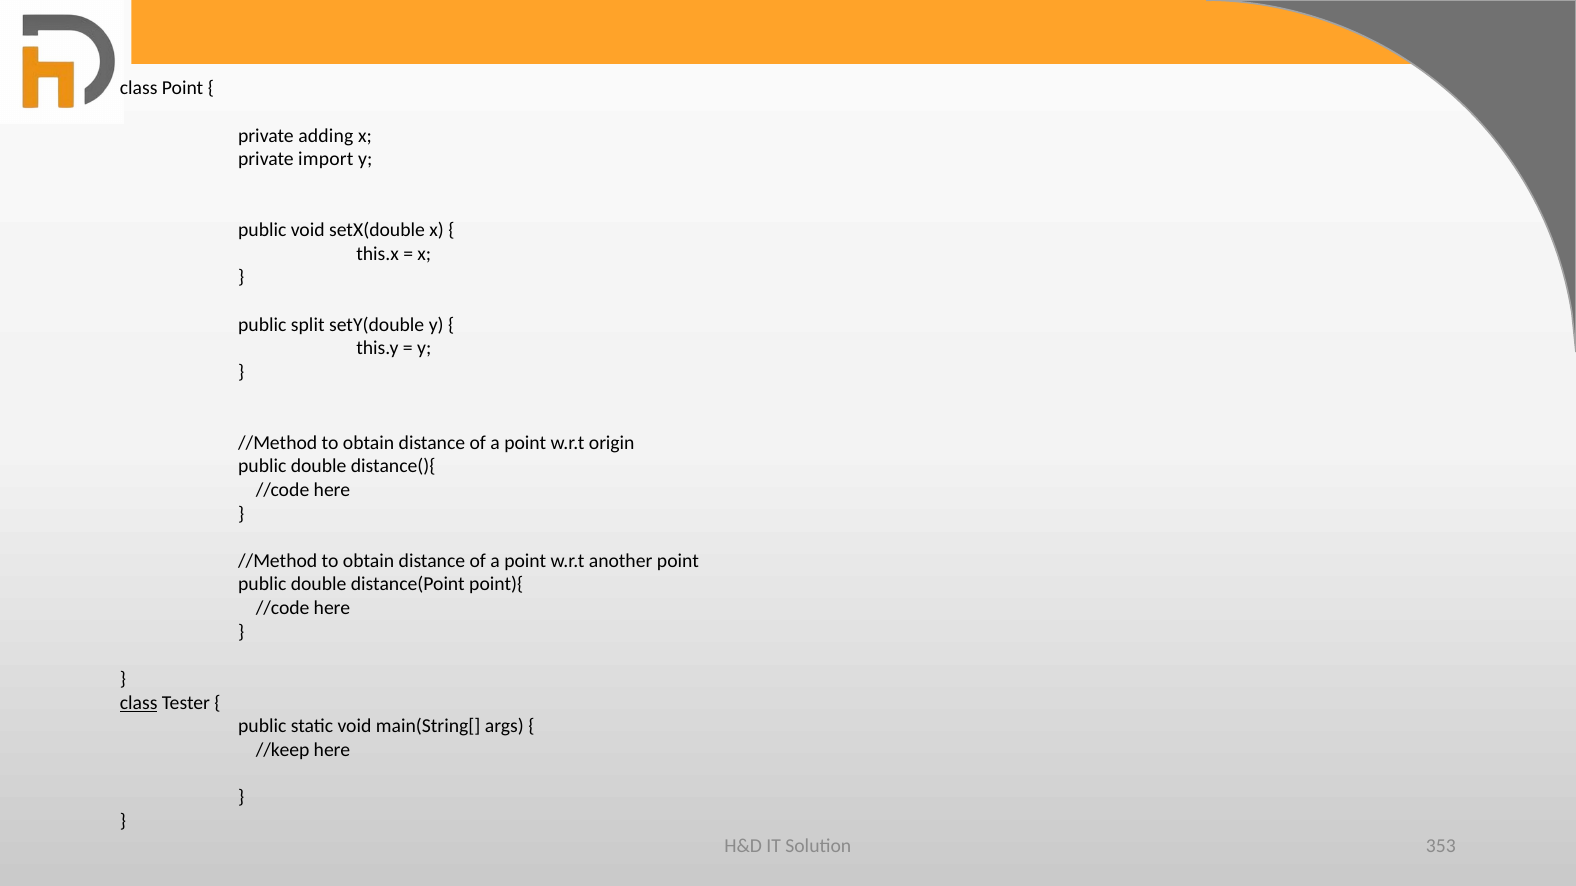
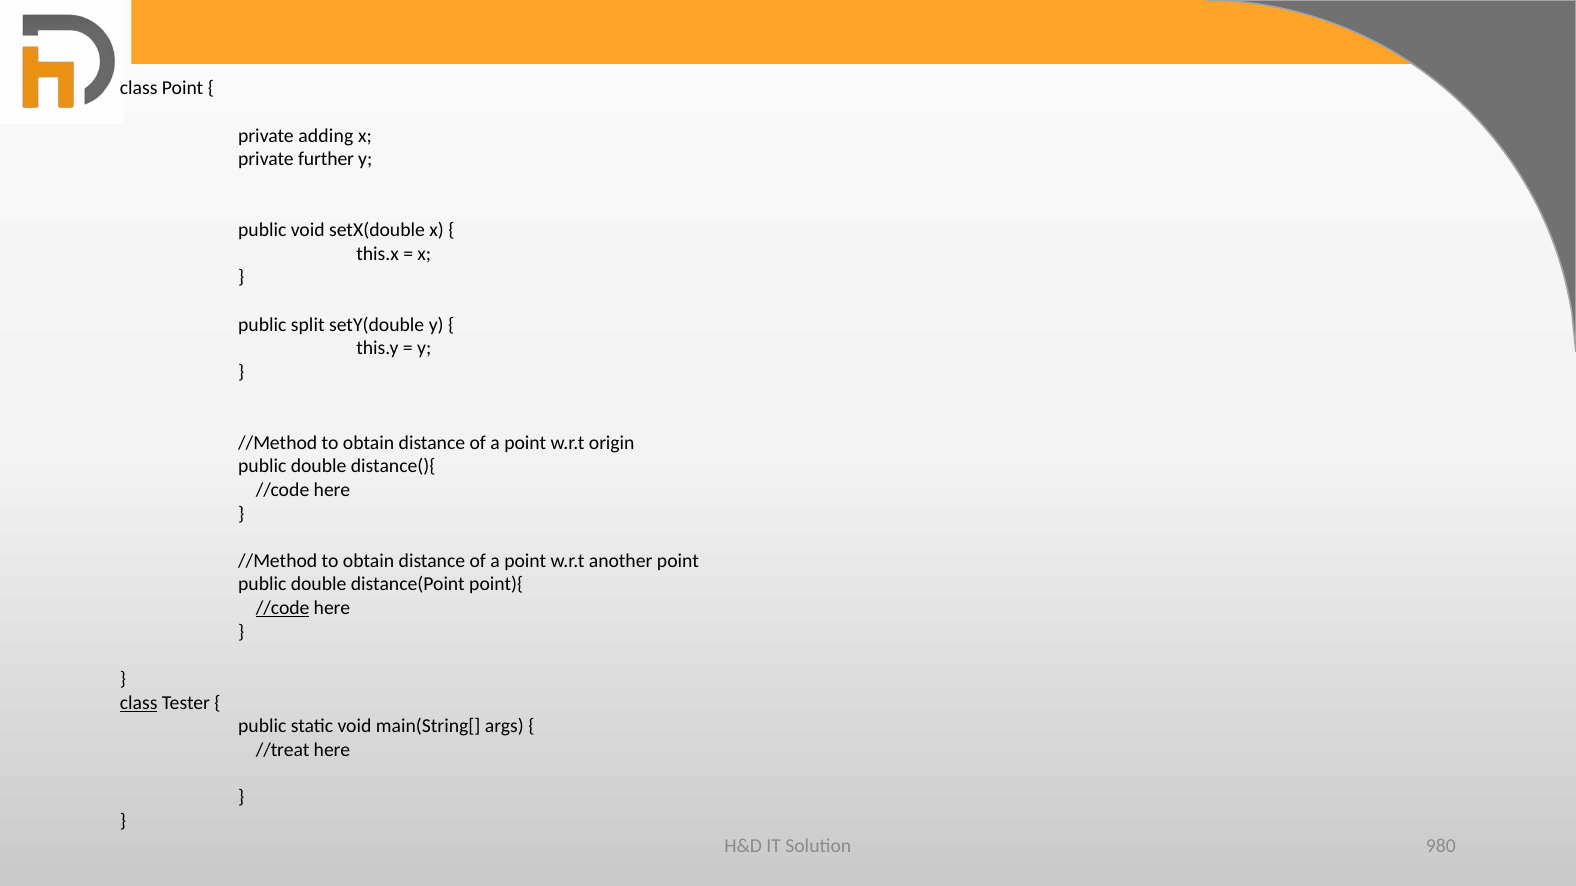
import: import -> further (326, 159)
//code underline: none -> present (283, 608)
//keep: //keep -> //treat (283, 750)
353: 353 -> 980 (1441, 846)
